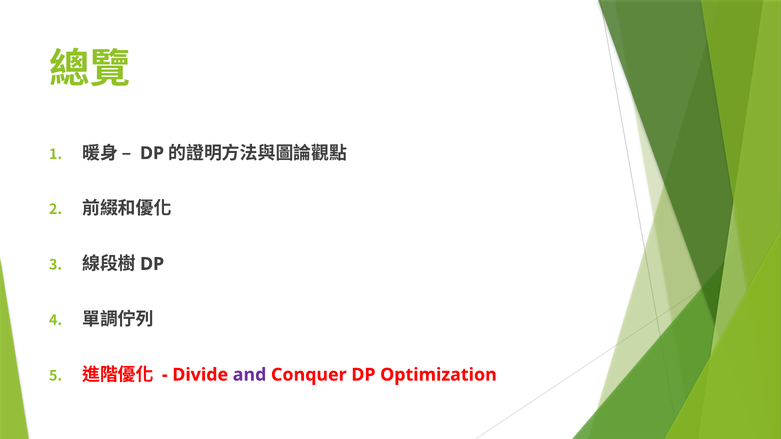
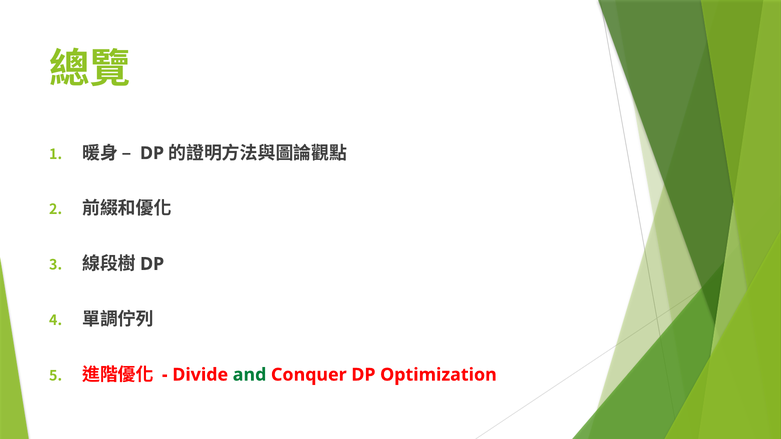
and colour: purple -> green (250, 375)
